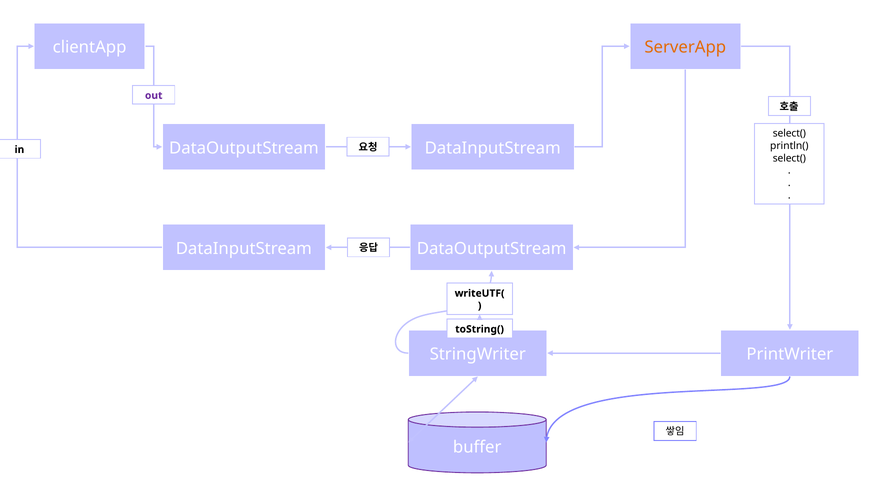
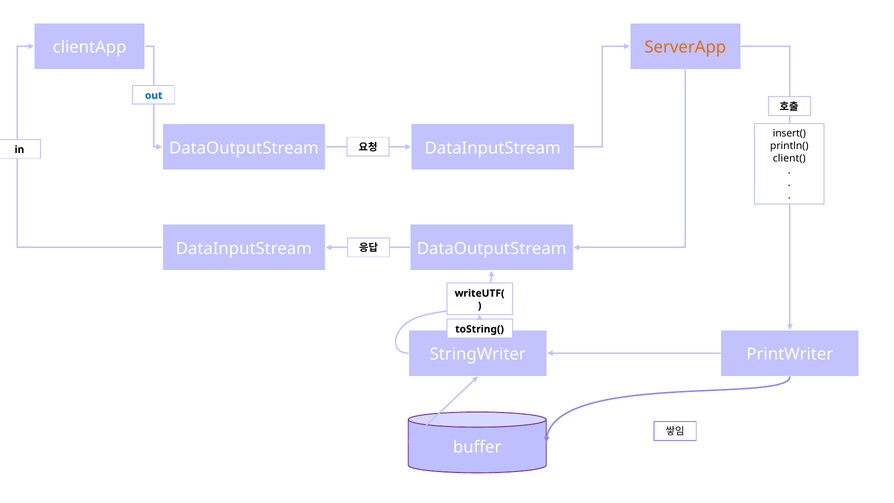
out colour: purple -> blue (154, 95)
select(: select( -> insert( (789, 134)
select(: select( -> client( (789, 158)
